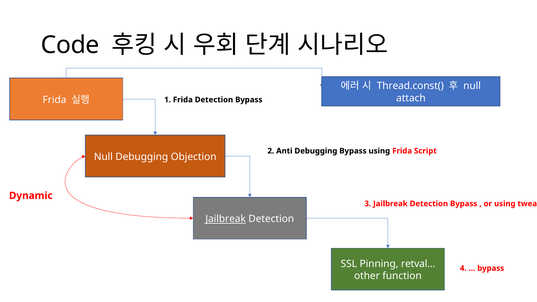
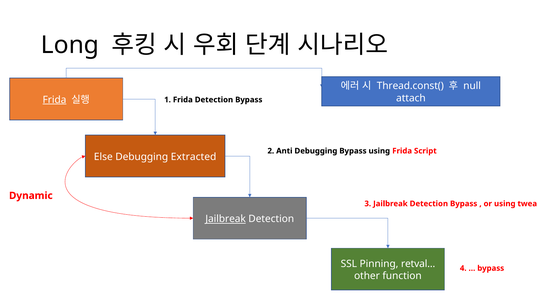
Code: Code -> Long (70, 45)
Frida underline: none -> present (54, 100)
Null: Null -> Else (103, 157)
Objection: Objection -> Extracted (194, 157)
